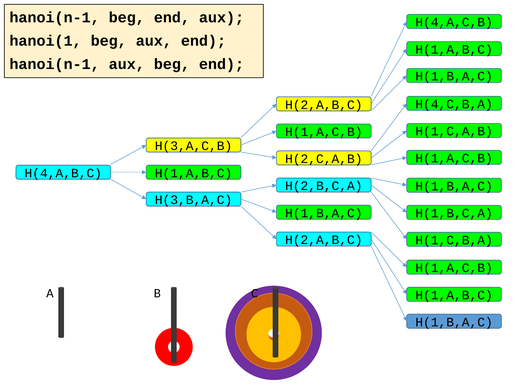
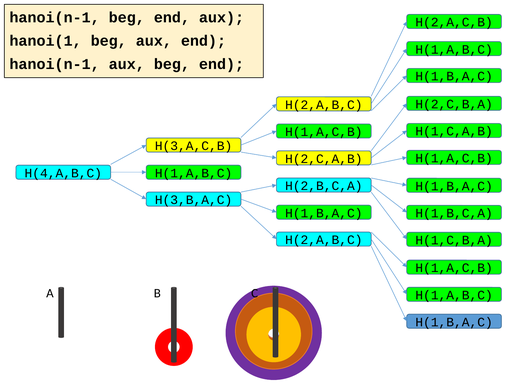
H(4,A,C,B: H(4,A,C,B -> H(2,A,C,B (454, 22)
H(4,C,B,A: H(4,C,B,A -> H(2,C,B,A (454, 104)
